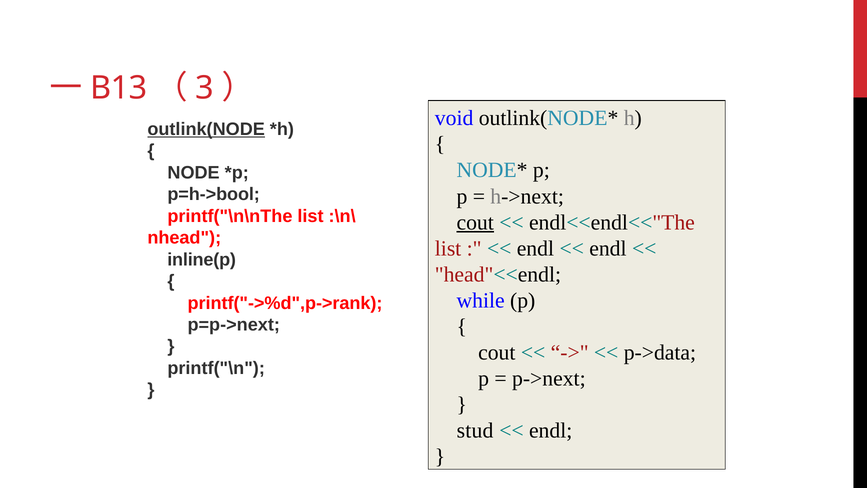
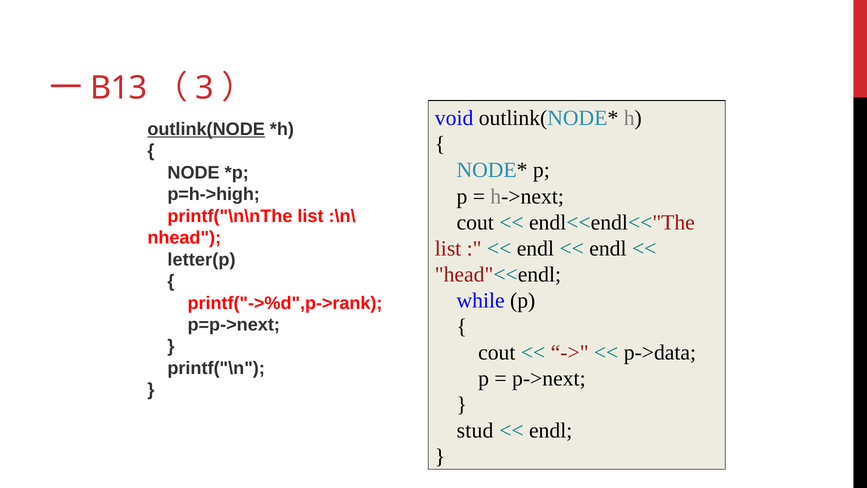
p=h->bool: p=h->bool -> p=h->high (214, 194)
cout underline: present -> none (475, 222)
inline(p: inline(p -> letter(p (201, 259)
